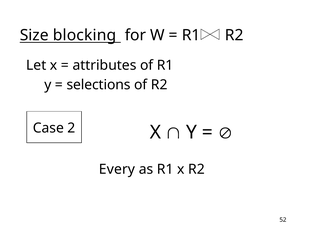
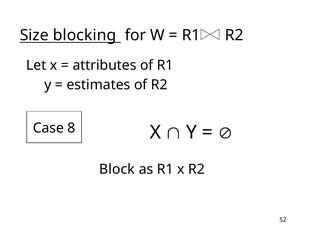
selections: selections -> estimates (98, 85)
2: 2 -> 8 (71, 128)
Every: Every -> Block (117, 169)
